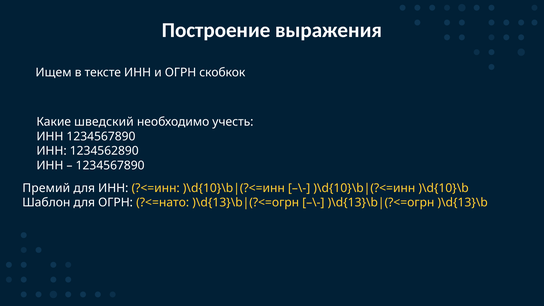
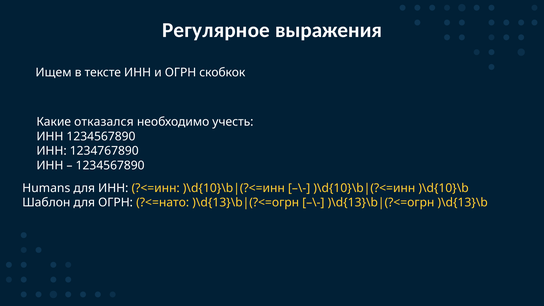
Построение: Построение -> Регулярное (216, 30)
шведский: шведский -> отказался (104, 122)
1234562890: 1234562890 -> 1234767890 (104, 151)
Премий: Премий -> Humans (46, 188)
